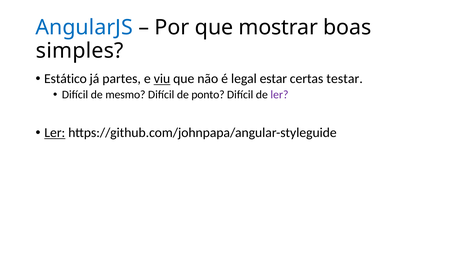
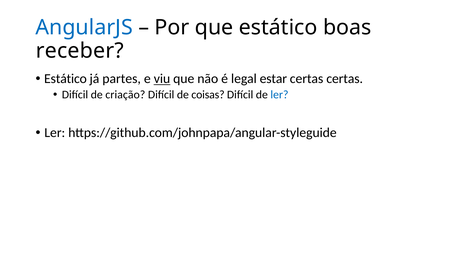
que mostrar: mostrar -> estático (278, 28)
simples: simples -> receber (80, 51)
certas testar: testar -> certas (345, 79)
mesmo: mesmo -> criação (125, 95)
ponto: ponto -> coisas (208, 95)
ler colour: purple -> blue (279, 95)
Ler underline: present -> none (55, 133)
